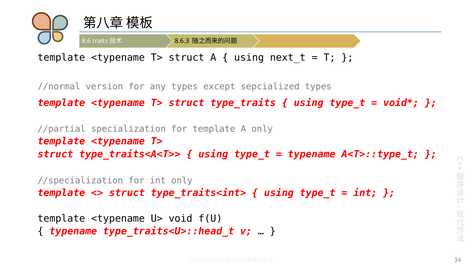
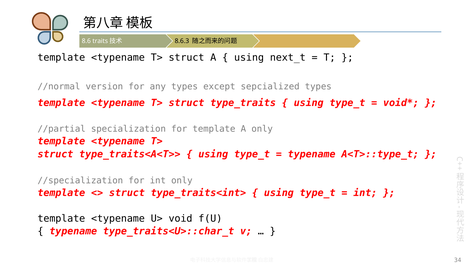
type_traits<U>::head_t: type_traits<U>::head_t -> type_traits<U>::char_t (169, 231)
